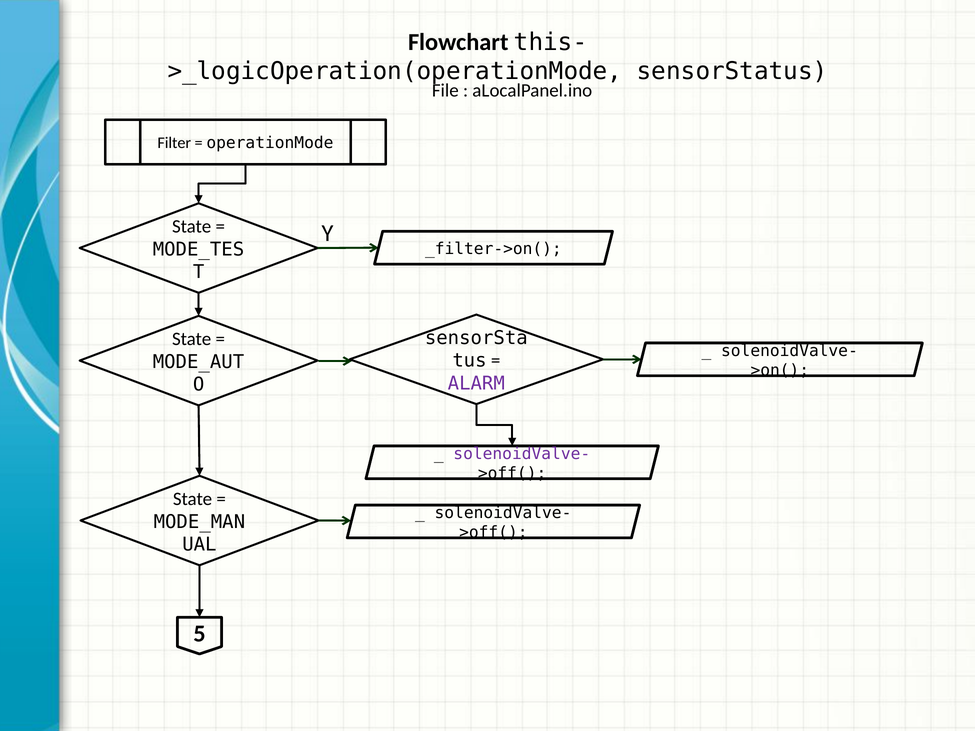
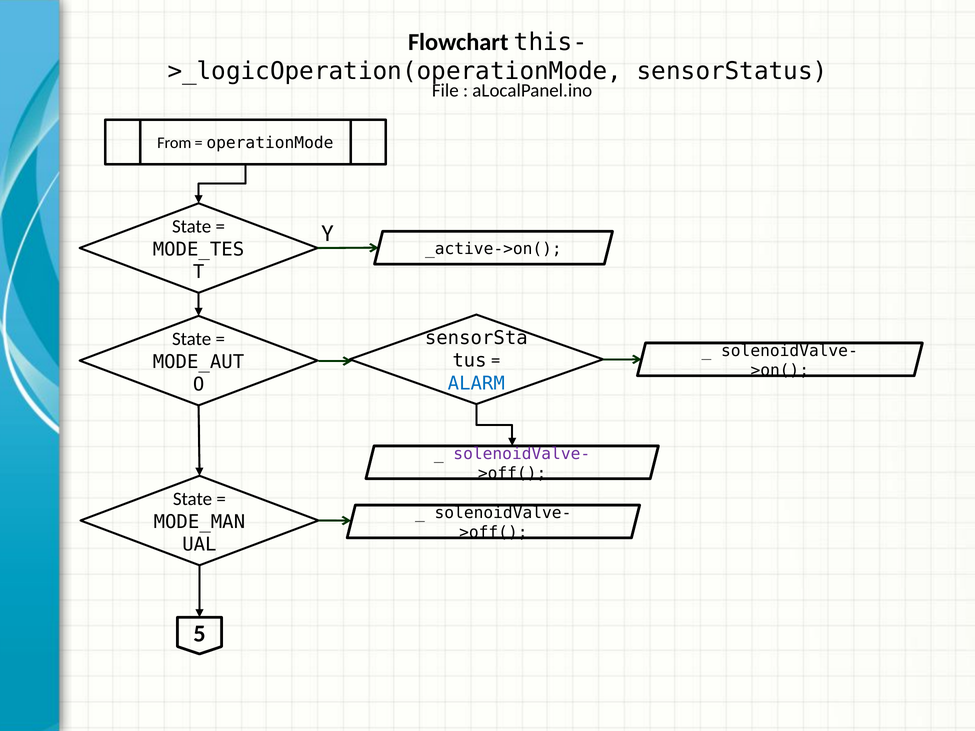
Filter: Filter -> From (174, 143)
_filter->on(: _filter->on( -> _active->on( (493, 249)
ALARM colour: purple -> blue (476, 384)
